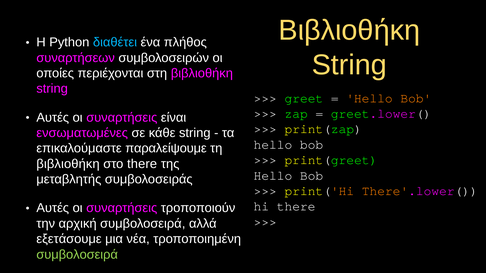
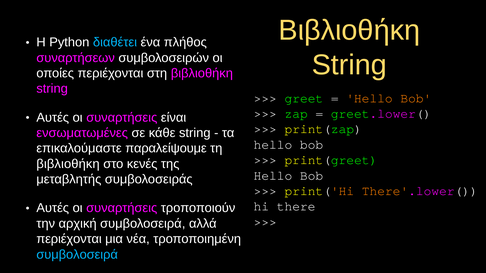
στο there: there -> κενές (142, 164)
εξετάσουμε: εξετάσουμε -> περιέχονται (69, 239)
συμβολοσειρά colour: light green -> light blue (77, 255)
